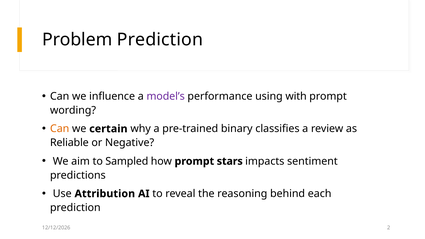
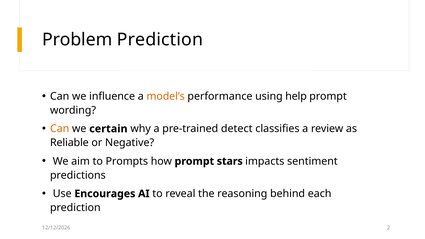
model’s colour: purple -> orange (166, 96)
with: with -> help (296, 96)
binary: binary -> detect (237, 129)
Sampled: Sampled -> Prompts (127, 161)
Attribution: Attribution -> Encourages (105, 194)
